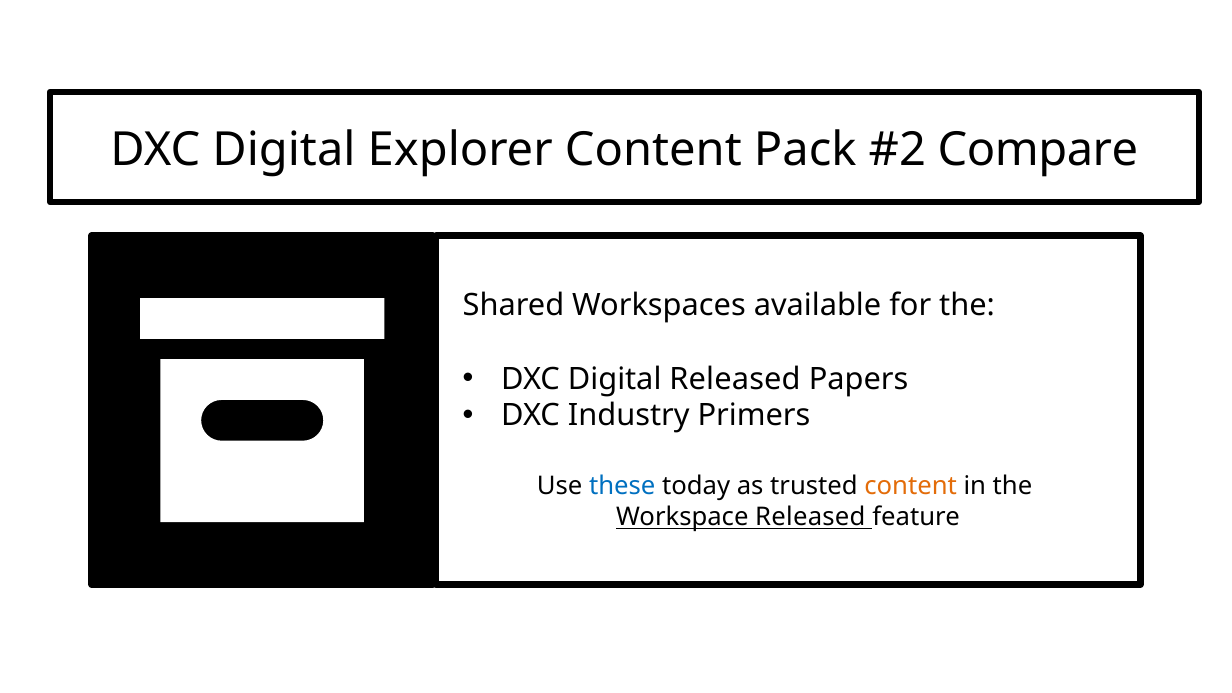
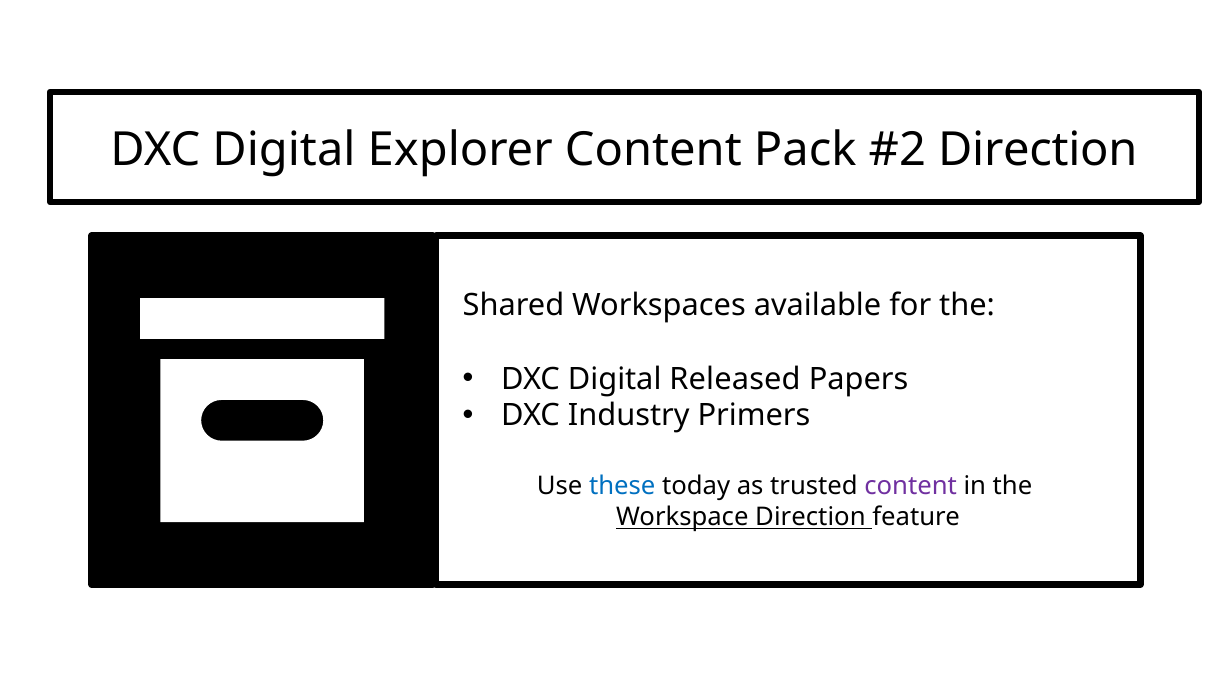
Compare: Compare -> Direction (1038, 150)
content colour: orange -> purple (911, 486)
Workspace Released: Released -> Direction (810, 517)
